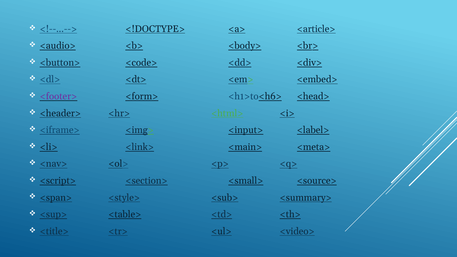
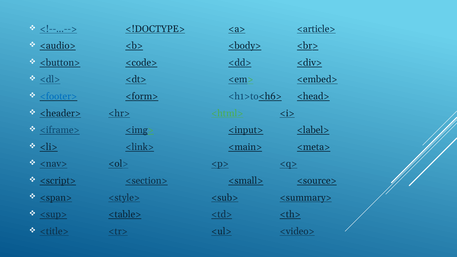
<footer> colour: purple -> blue (58, 96)
